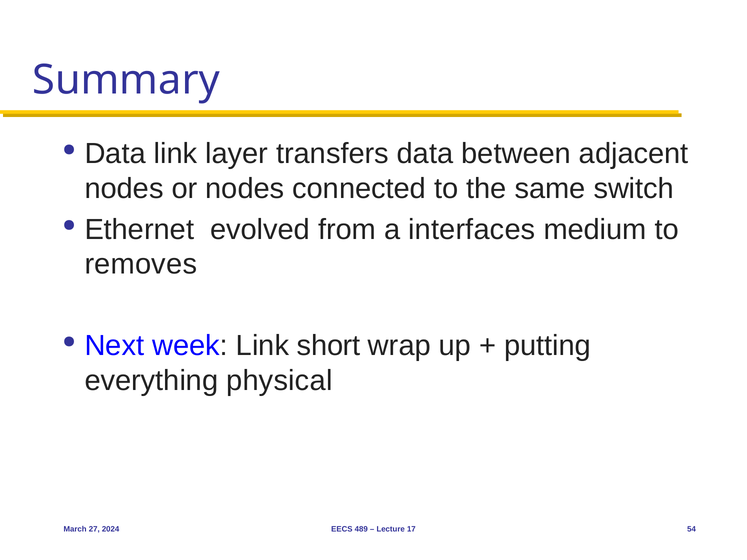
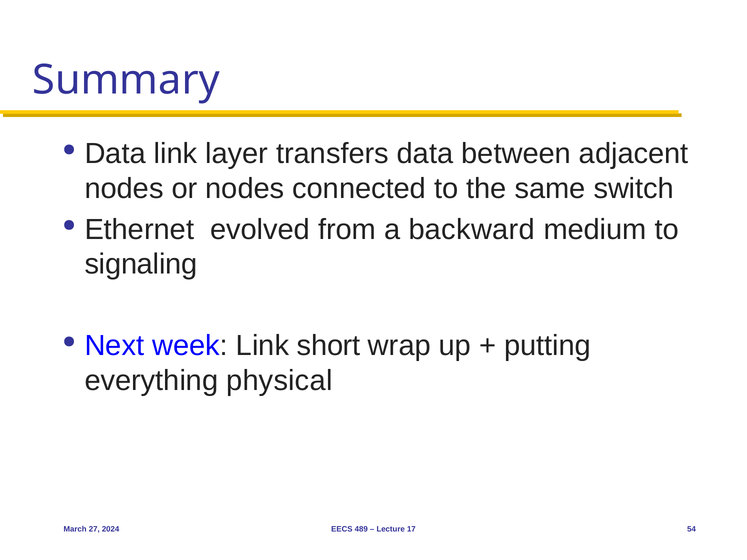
interfaces: interfaces -> backward (472, 230)
removes: removes -> signaling (141, 264)
